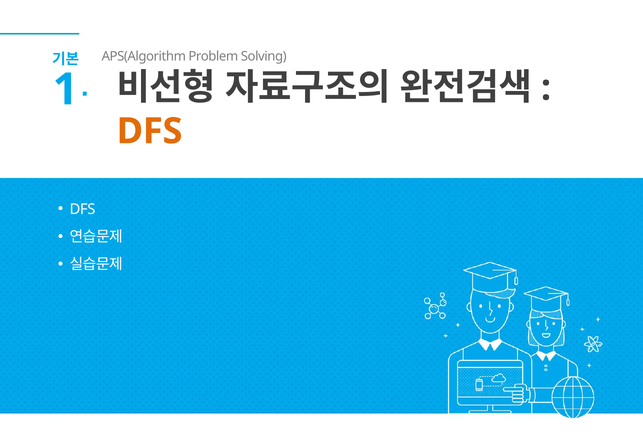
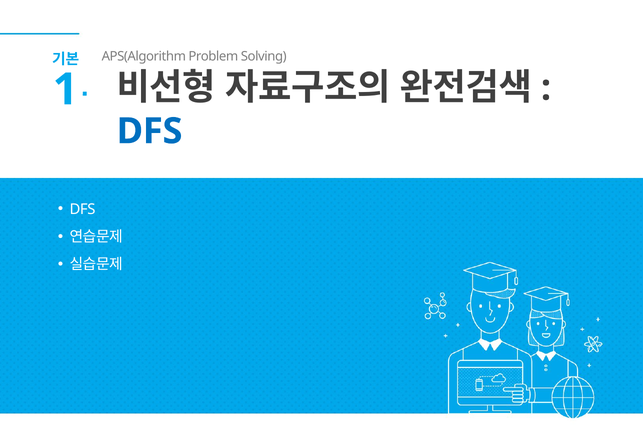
DFS colour: orange -> blue (150, 131)
